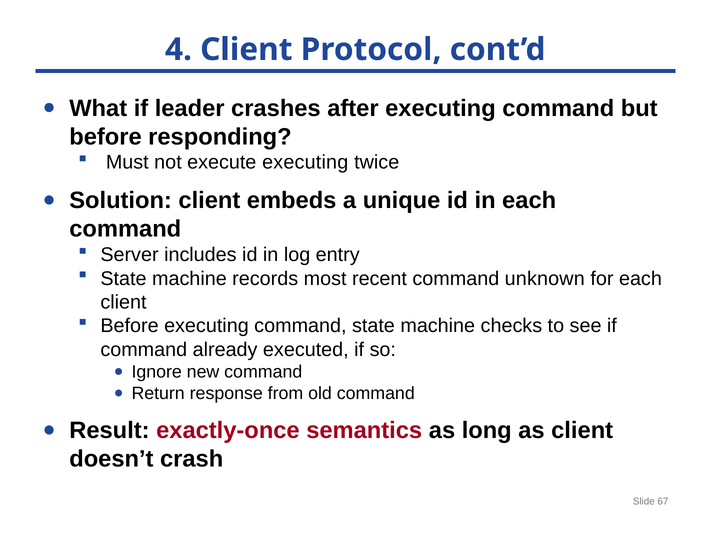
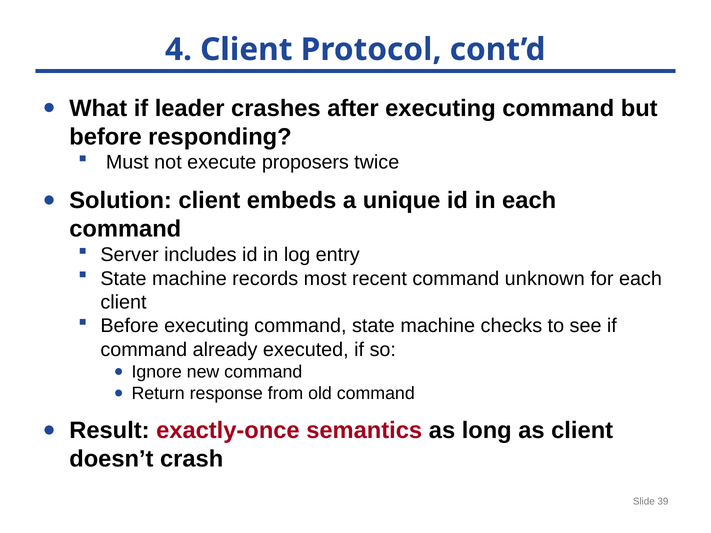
execute executing: executing -> proposers (305, 163)
67: 67 -> 39 (663, 502)
